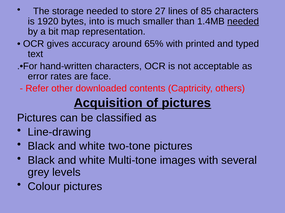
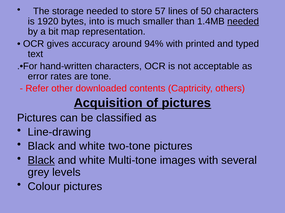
27: 27 -> 57 (160, 11)
85: 85 -> 50 (206, 11)
65%: 65% -> 94% (154, 44)
face: face -> tone (101, 77)
Black underline: none -> present (41, 161)
